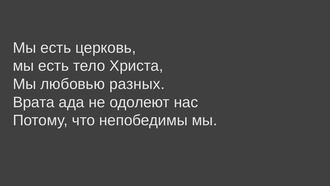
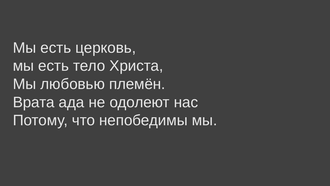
разных: разных -> племён (137, 84)
